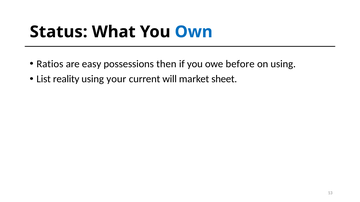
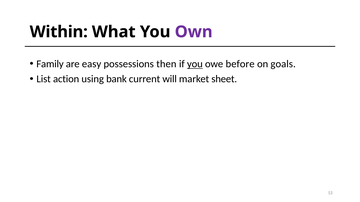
Status: Status -> Within (59, 32)
Own colour: blue -> purple (194, 32)
Ratios: Ratios -> Family (50, 64)
you underline: none -> present (195, 64)
on using: using -> goals (283, 64)
reality: reality -> action (66, 79)
your: your -> bank (116, 79)
